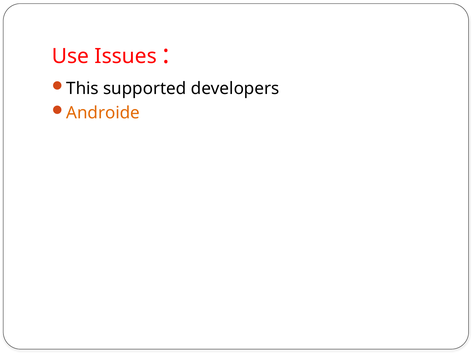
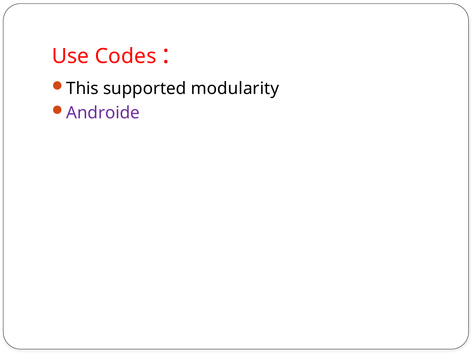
Issues: Issues -> Codes (126, 56)
developers: developers -> modularity (235, 88)
Androide colour: orange -> purple (103, 113)
